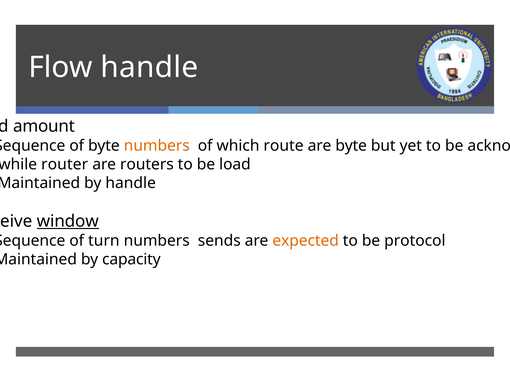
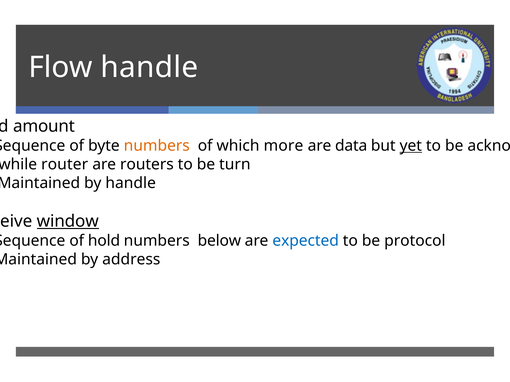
route: route -> more (283, 146)
are byte: byte -> data (351, 146)
yet underline: none -> present (411, 146)
load: load -> turn (235, 165)
turn: turn -> hold (104, 241)
sends: sends -> below (219, 241)
expected colour: orange -> blue (306, 241)
capacity: capacity -> address (131, 260)
